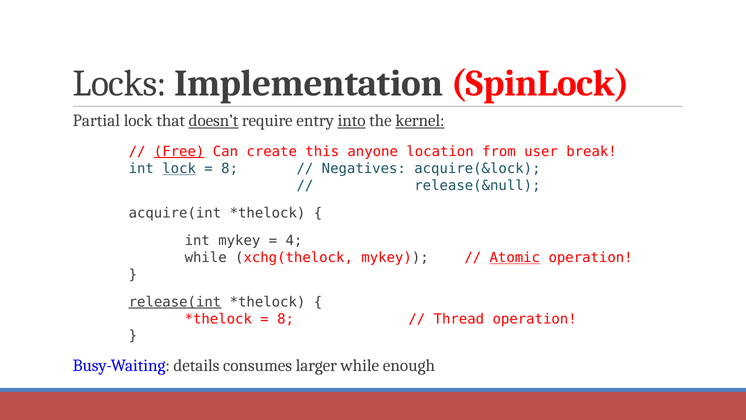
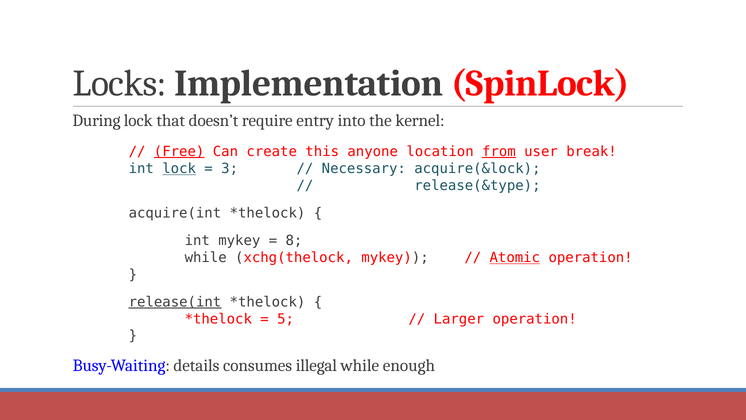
Partial: Partial -> During (96, 121)
doesn’t underline: present -> none (214, 121)
into underline: present -> none (352, 121)
kernel underline: present -> none (420, 121)
from underline: none -> present (499, 151)
8: 8 -> 3 (230, 169)
Negatives: Negatives -> Necessary (364, 169)
release(&null: release(&null -> release(&type (477, 185)
4: 4 -> 8 (294, 241)
8: 8 -> 5 (286, 319)
Thread: Thread -> Larger (459, 319)
larger: larger -> illegal (316, 365)
